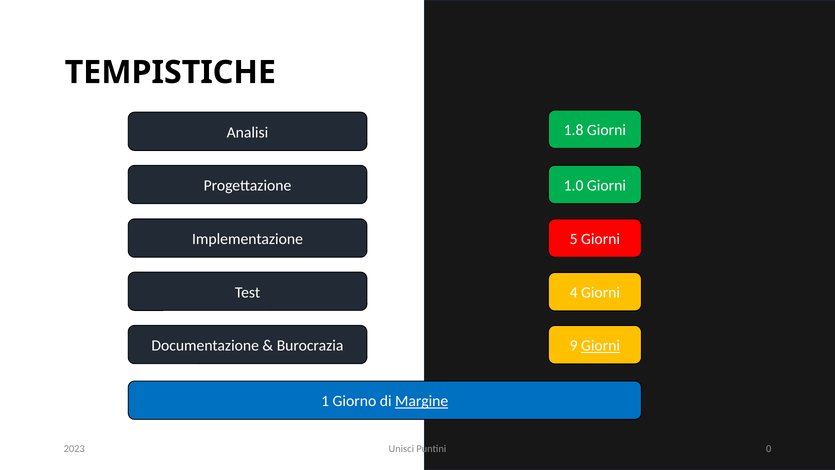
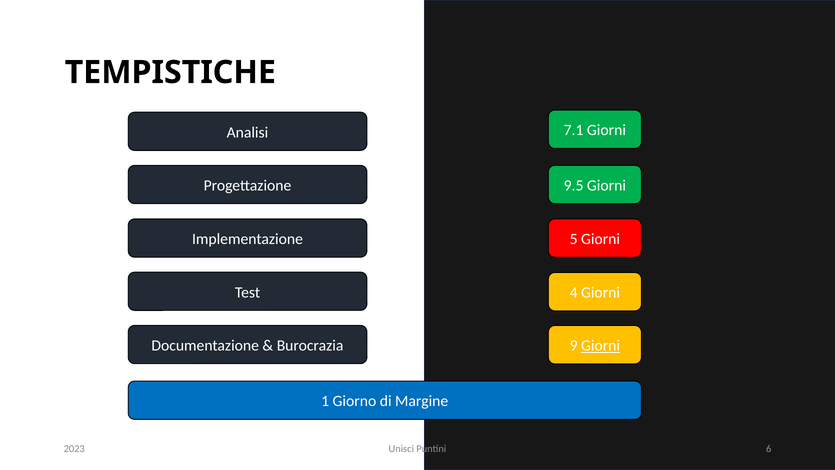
1.8: 1.8 -> 7.1 (574, 130)
1.0: 1.0 -> 9.5 (574, 185)
Margine underline: present -> none (422, 401)
0: 0 -> 6 (769, 448)
